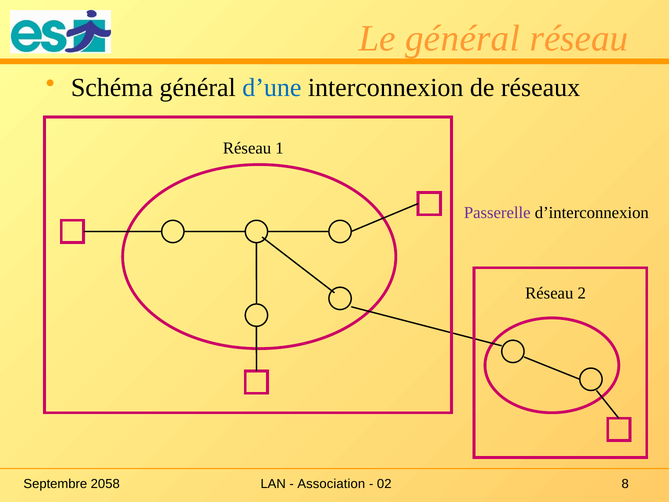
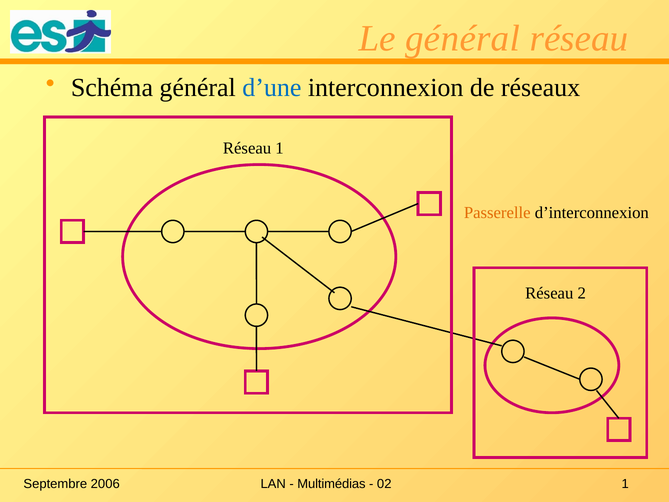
Passerelle colour: purple -> orange (497, 212)
2058: 2058 -> 2006 (105, 484)
Association: Association -> Multimédias (331, 484)
02 8: 8 -> 1 (625, 484)
